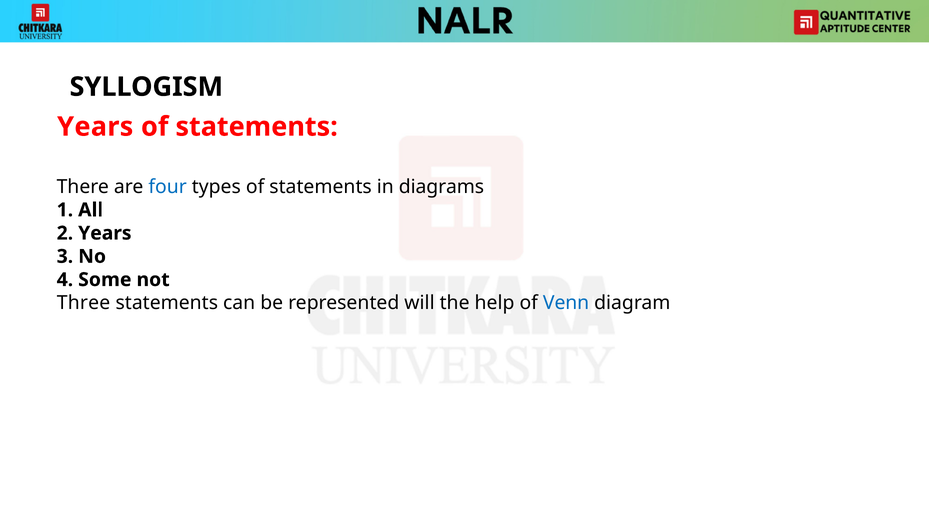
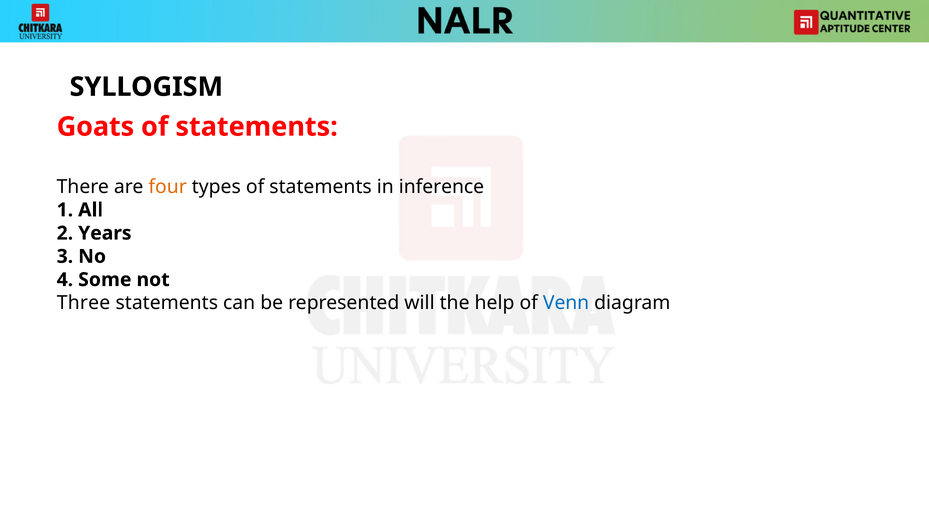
Years: Years -> Goats (95, 127)
four colour: blue -> orange (168, 187)
diagrams: diagrams -> inference (441, 187)
